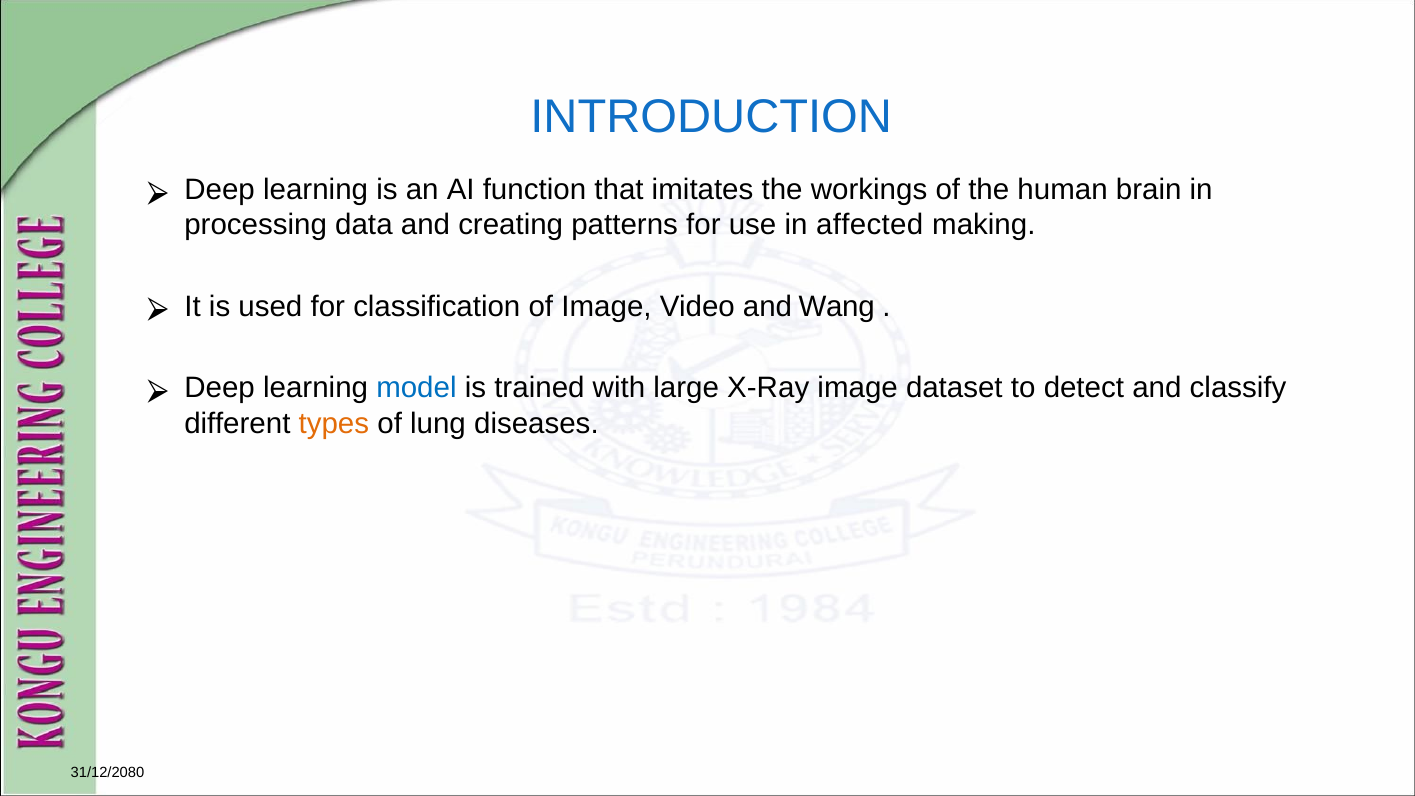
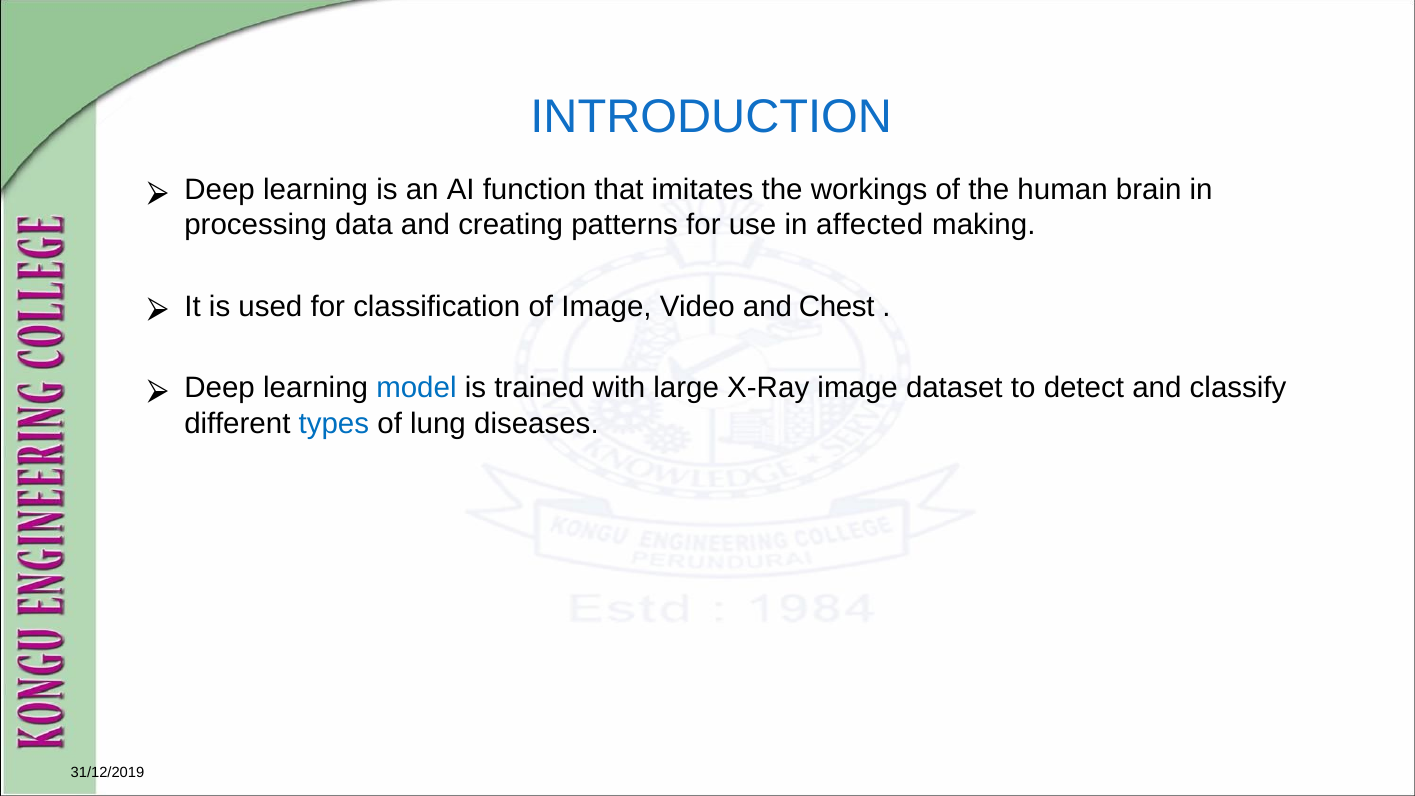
Wang: Wang -> Chest (837, 307)
types colour: orange -> blue (334, 423)
31/12/2080: 31/12/2080 -> 31/12/2019 (107, 772)
